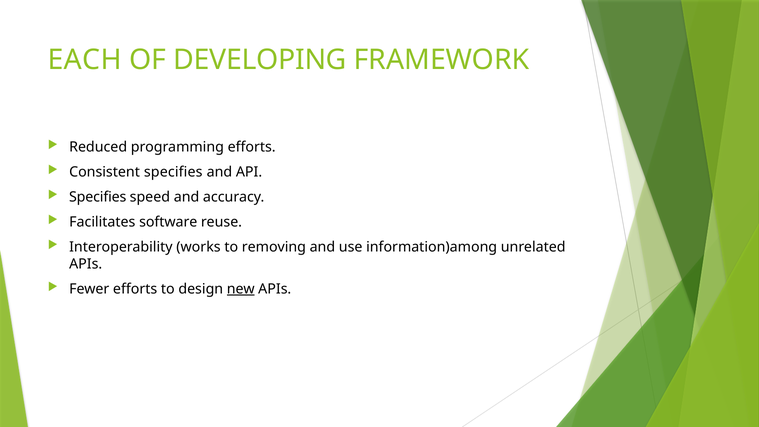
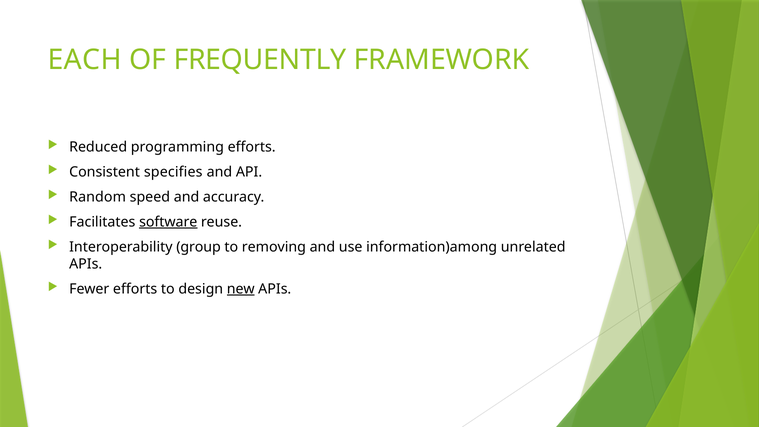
DEVELOPING: DEVELOPING -> FREQUENTLY (260, 60)
Specifies: Specifies -> Random (98, 197)
software underline: none -> present (168, 222)
works: works -> group (199, 247)
